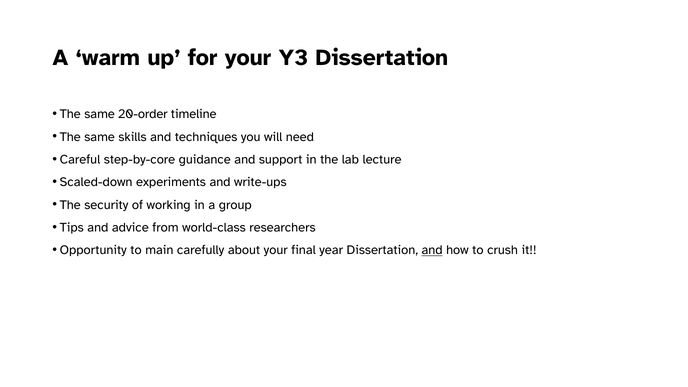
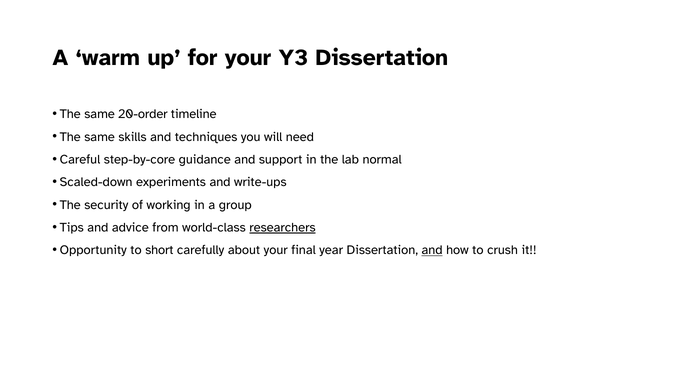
lecture: lecture -> normal (382, 160)
researchers underline: none -> present (282, 227)
main: main -> short (159, 250)
